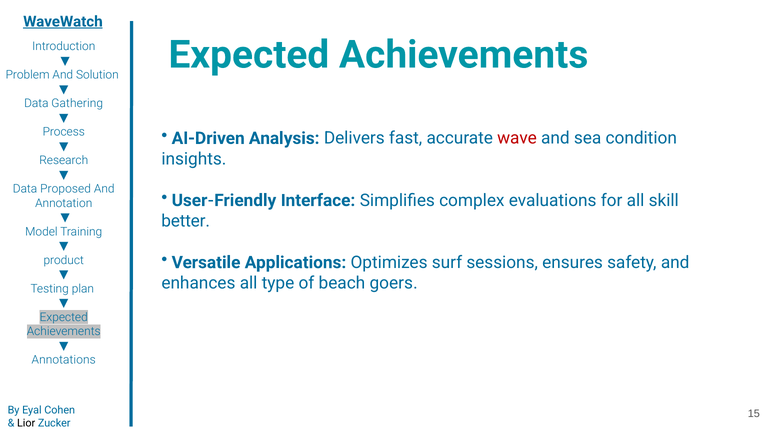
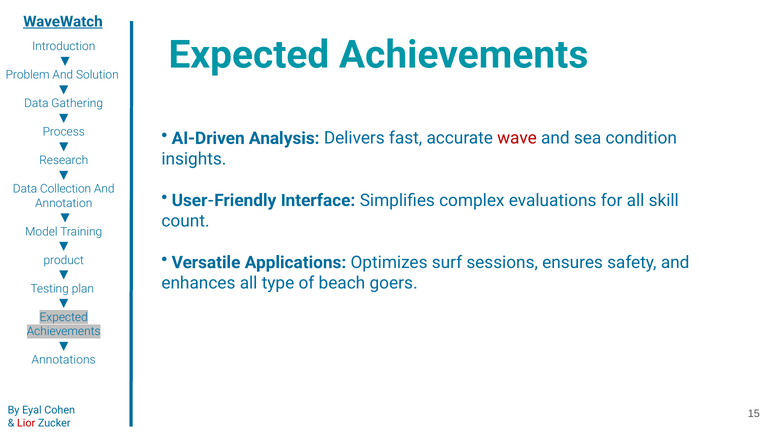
Proposed: Proposed -> Collection (66, 189)
better: better -> count (186, 221)
Lior colour: black -> red (26, 424)
